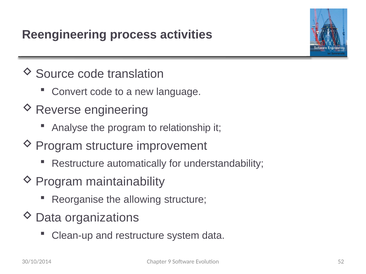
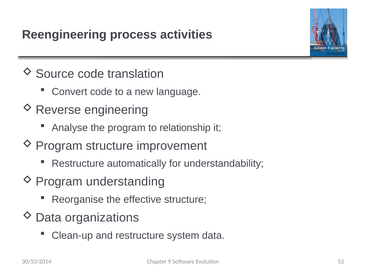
maintainability: maintainability -> understanding (125, 182)
allowing: allowing -> effective (142, 200)
